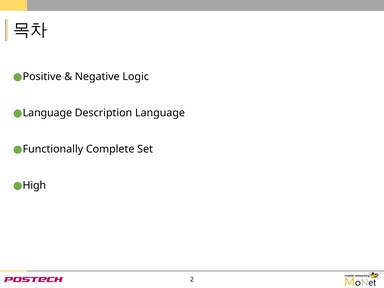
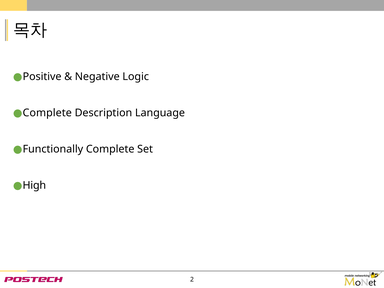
Language: Language -> Complete (47, 113)
